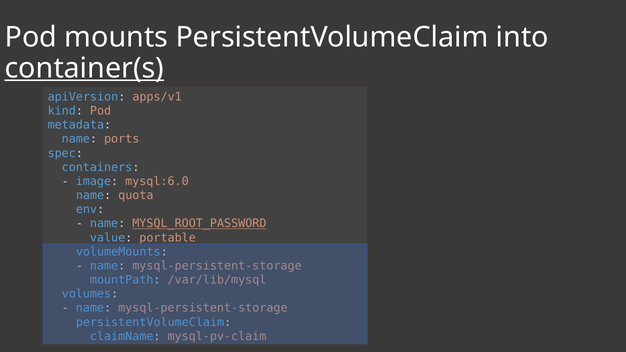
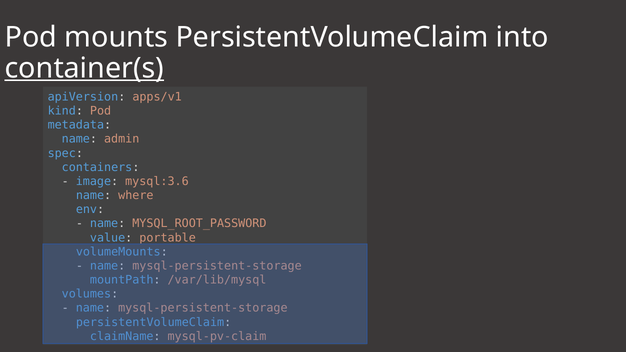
ports: ports -> admin (122, 139)
mysql:6.0: mysql:6.0 -> mysql:3.6 (157, 181)
quota: quota -> where (136, 196)
MYSQL_ROOT_PASSWORD underline: present -> none (199, 224)
